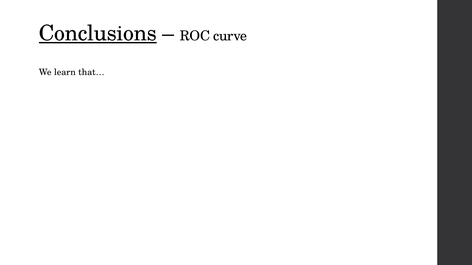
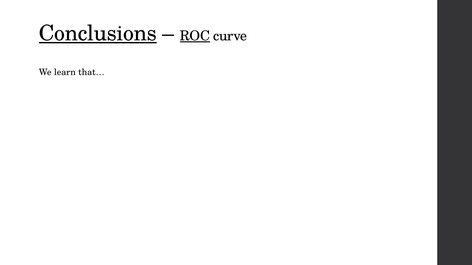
ROC underline: none -> present (195, 36)
